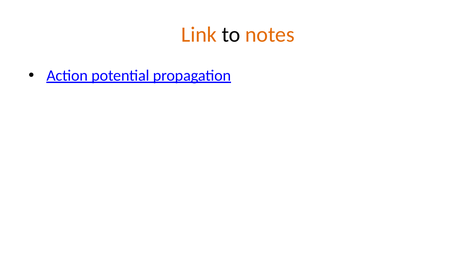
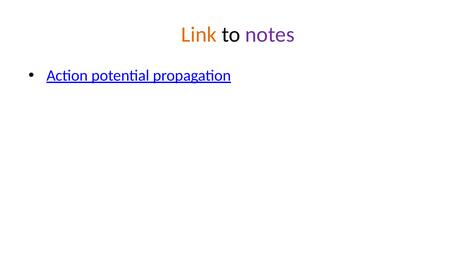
notes colour: orange -> purple (270, 35)
